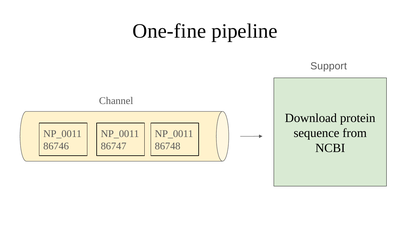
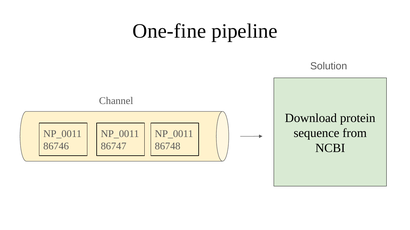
Support: Support -> Solution (329, 66)
